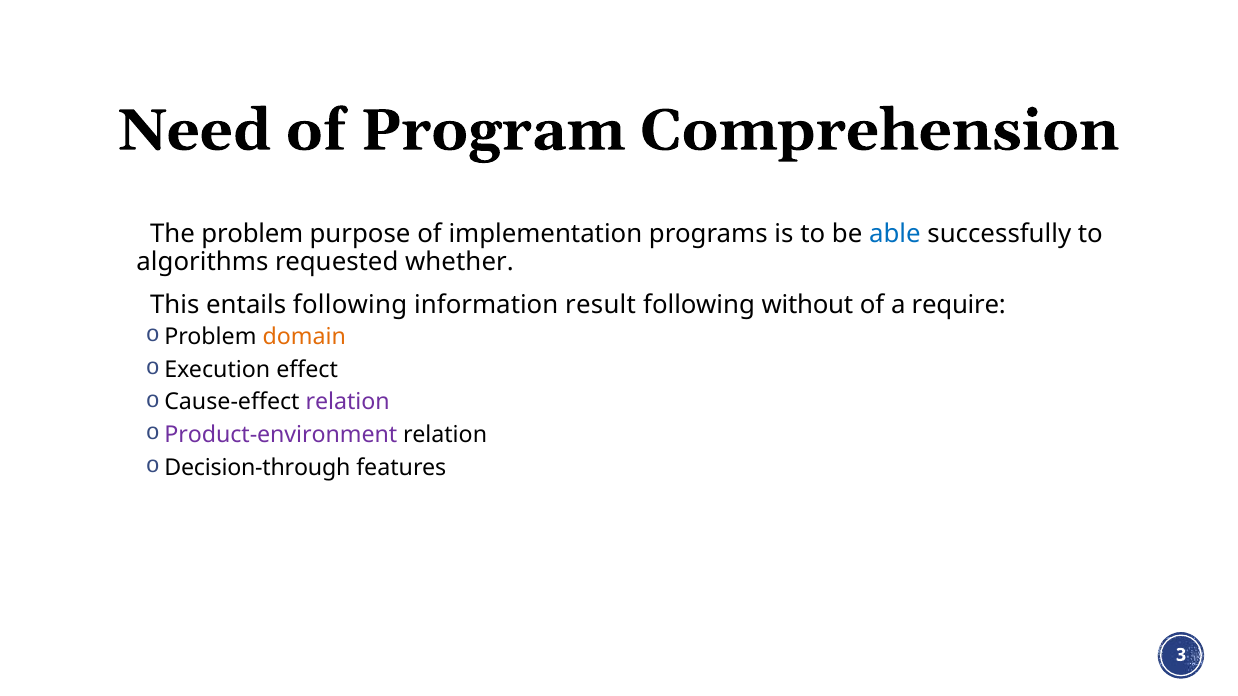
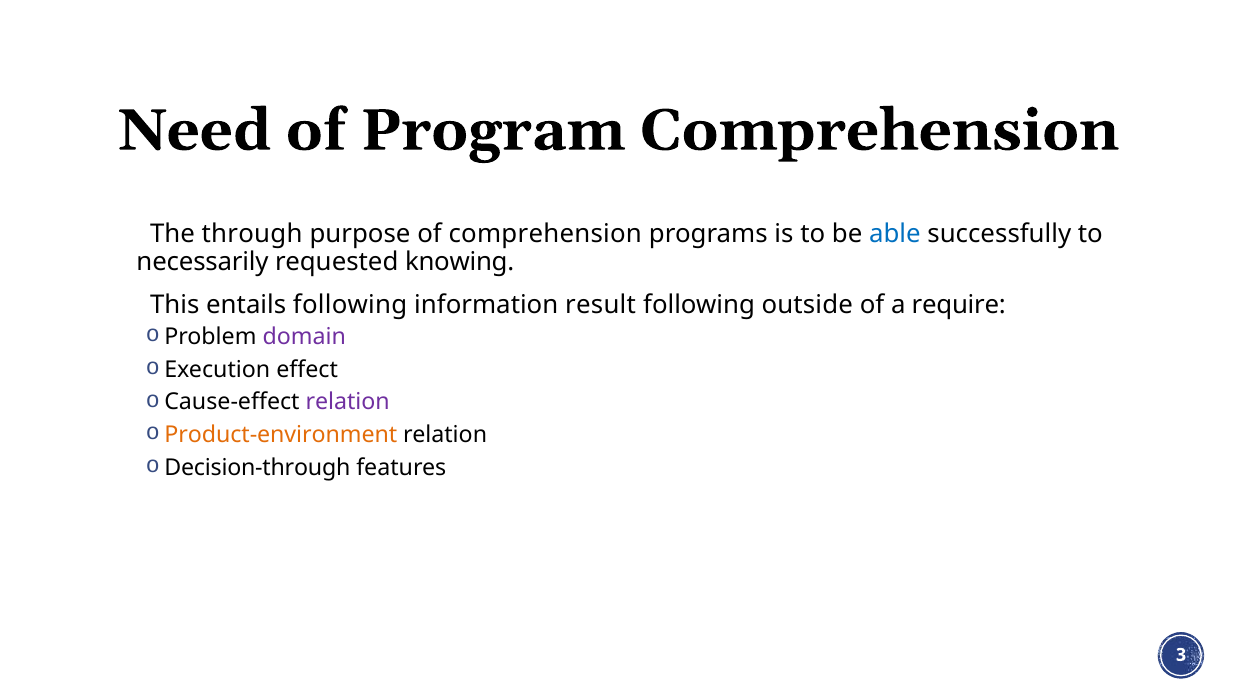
problem: problem -> through (252, 234)
of implementation: implementation -> comprehension (545, 234)
algorithms: algorithms -> necessarily (203, 262)
whether: whether -> knowing (460, 262)
without: without -> outside (807, 305)
domain colour: orange -> purple (304, 337)
Product-environment colour: purple -> orange (281, 435)
